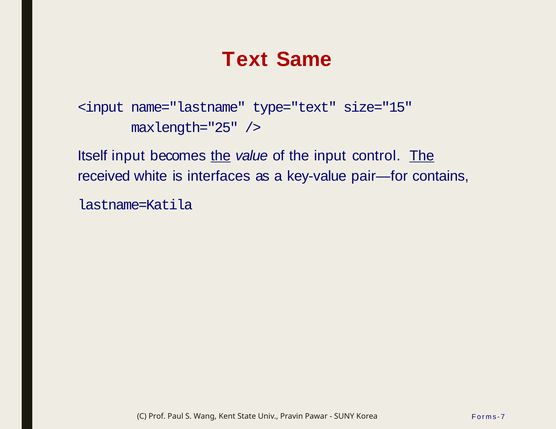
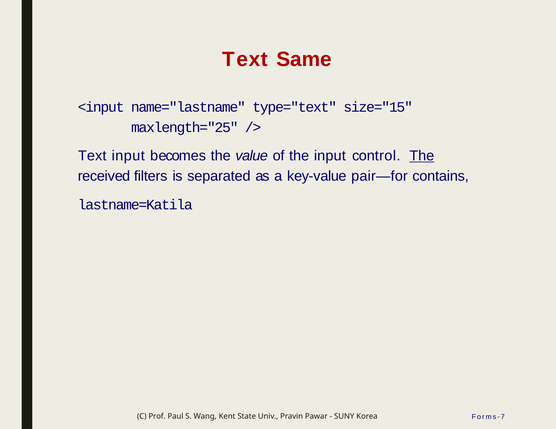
Itself: Itself -> Text (92, 156)
the underline: present -> none (221, 156)
white: white -> filters (151, 176)
interfaces: interfaces -> separated (219, 176)
